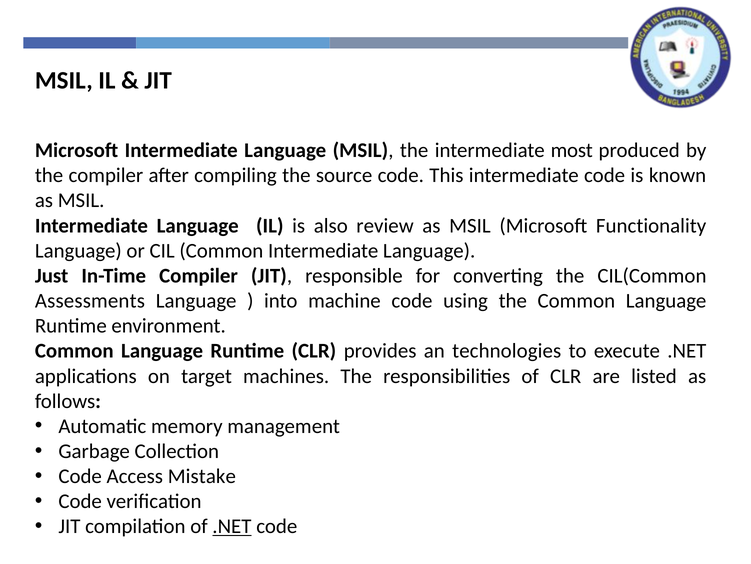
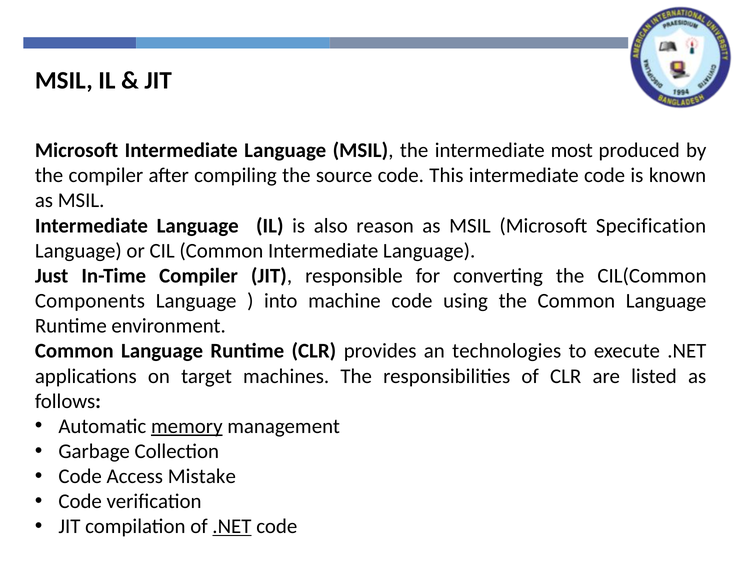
review: review -> reason (385, 225)
Functionality: Functionality -> Specification (651, 225)
Assessments: Assessments -> Components (90, 300)
memory underline: none -> present (187, 426)
